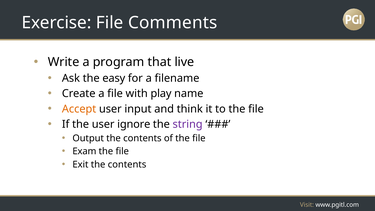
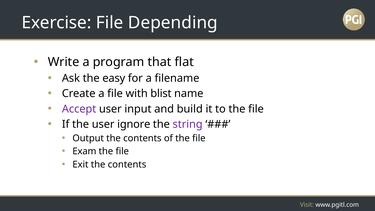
Comments: Comments -> Depending (173, 23)
live: live -> flat (184, 62)
play: play -> blist (161, 94)
Accept colour: orange -> purple (79, 109)
think: think -> build (190, 109)
